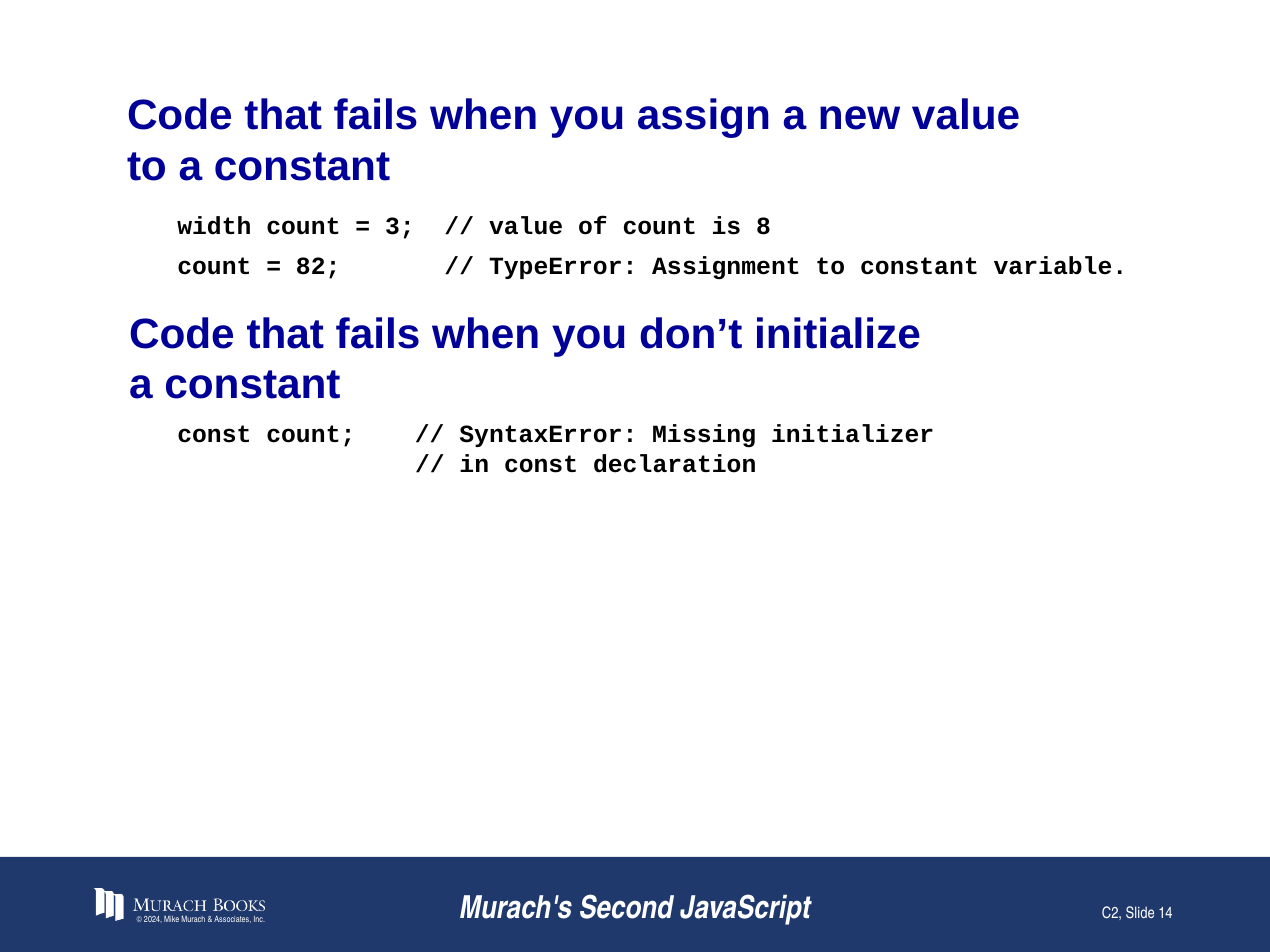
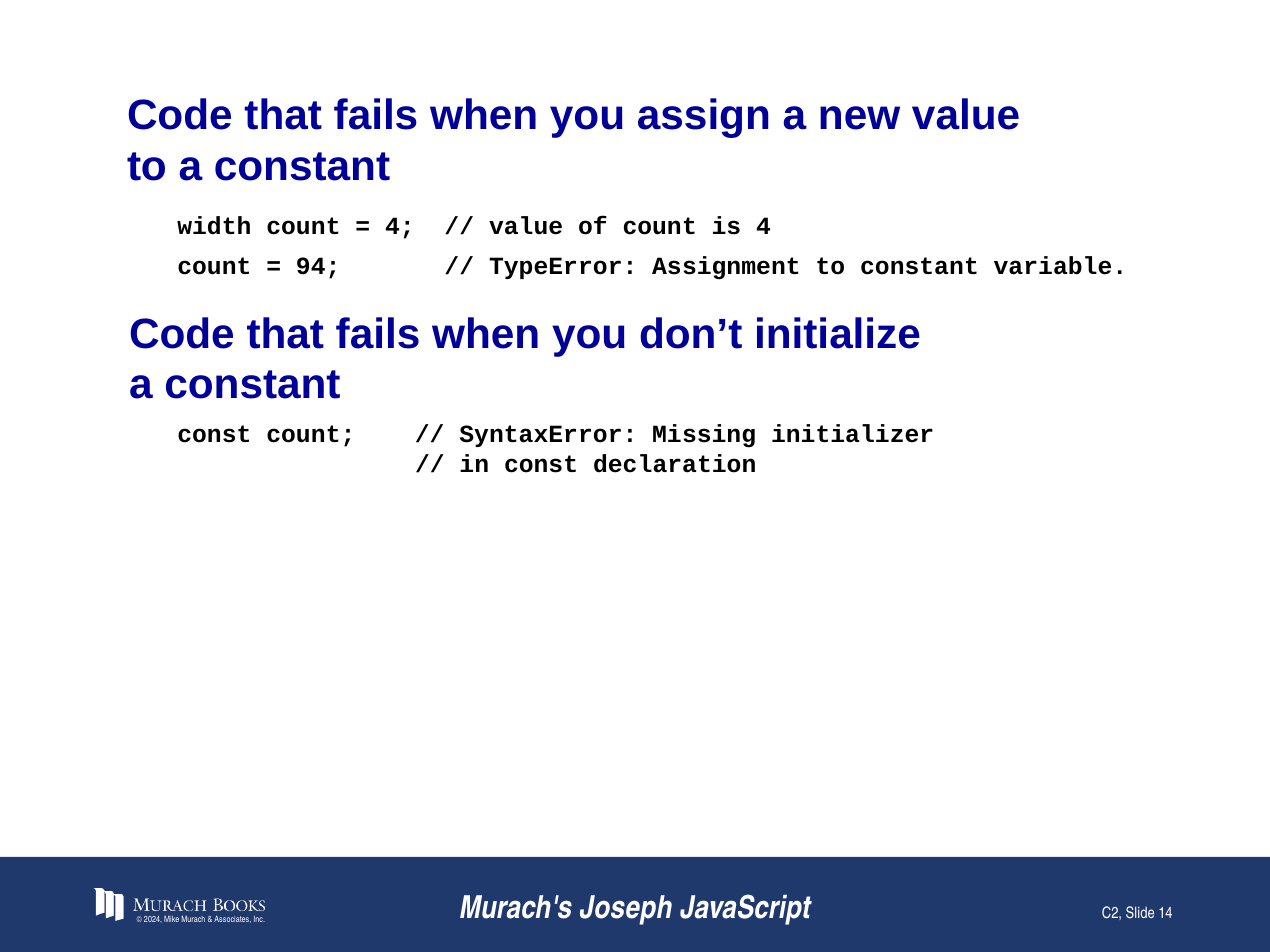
3: 3 -> 4 (400, 226)
is 8: 8 -> 4 (764, 226)
82: 82 -> 94 (318, 266)
Second: Second -> Joseph (626, 908)
